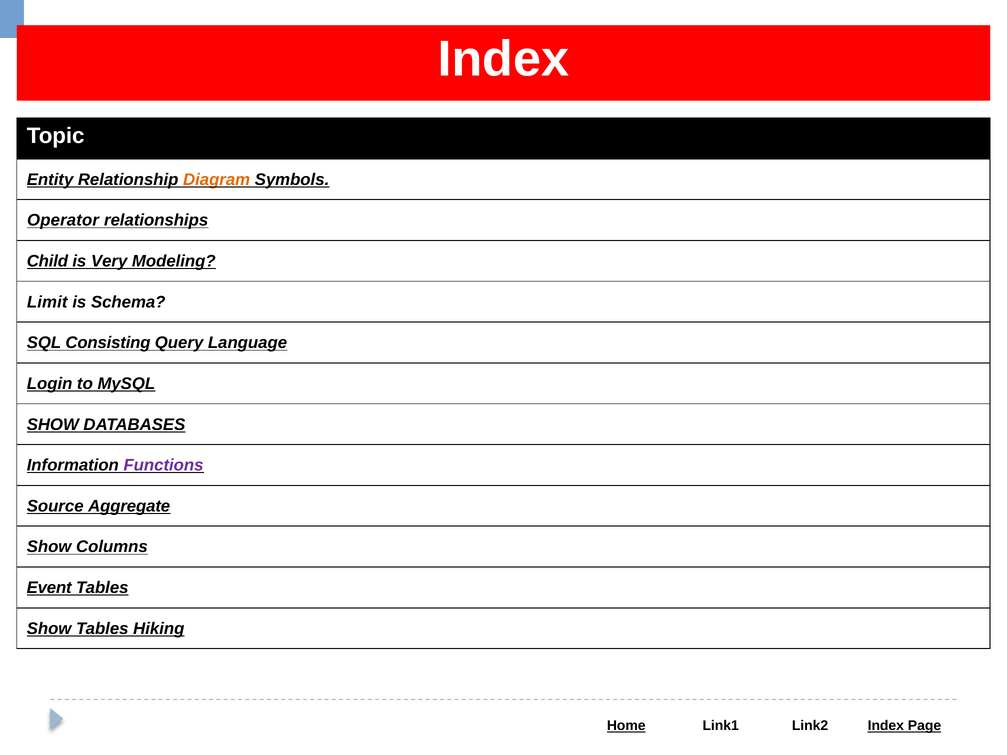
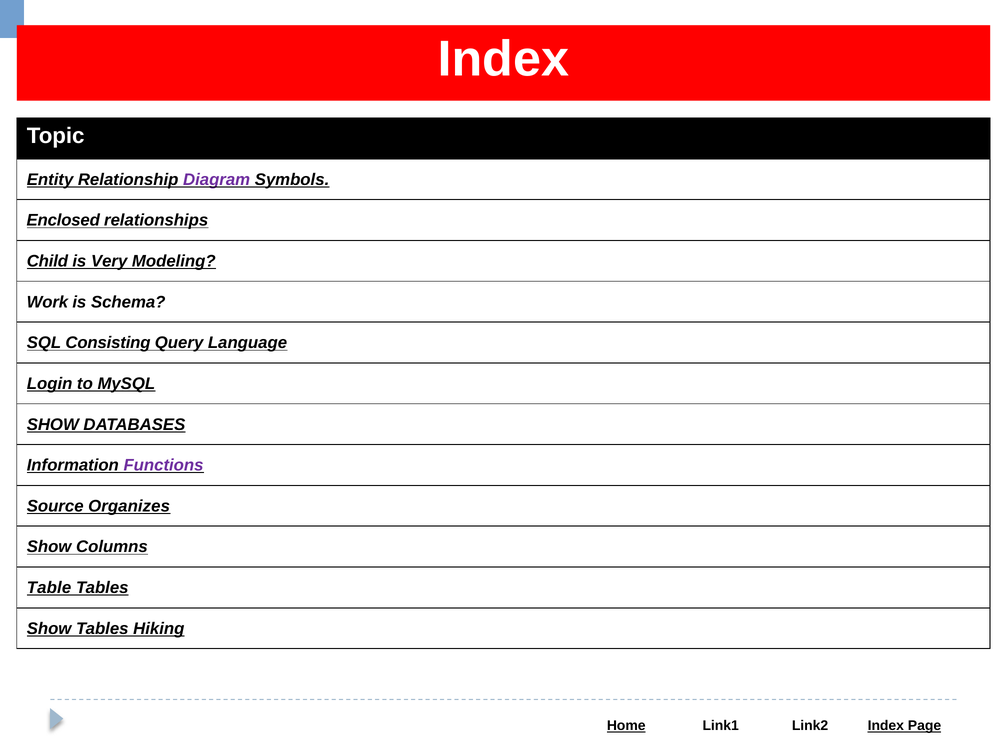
Diagram colour: orange -> purple (217, 180)
Operator: Operator -> Enclosed (63, 220)
Limit: Limit -> Work (47, 302)
Aggregate: Aggregate -> Organizes (129, 506)
Event: Event -> Table (49, 588)
